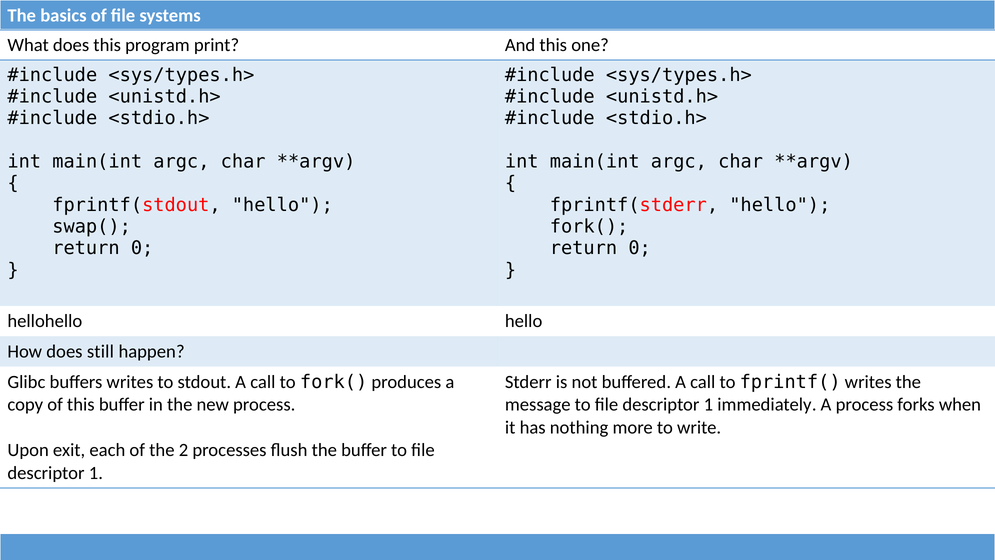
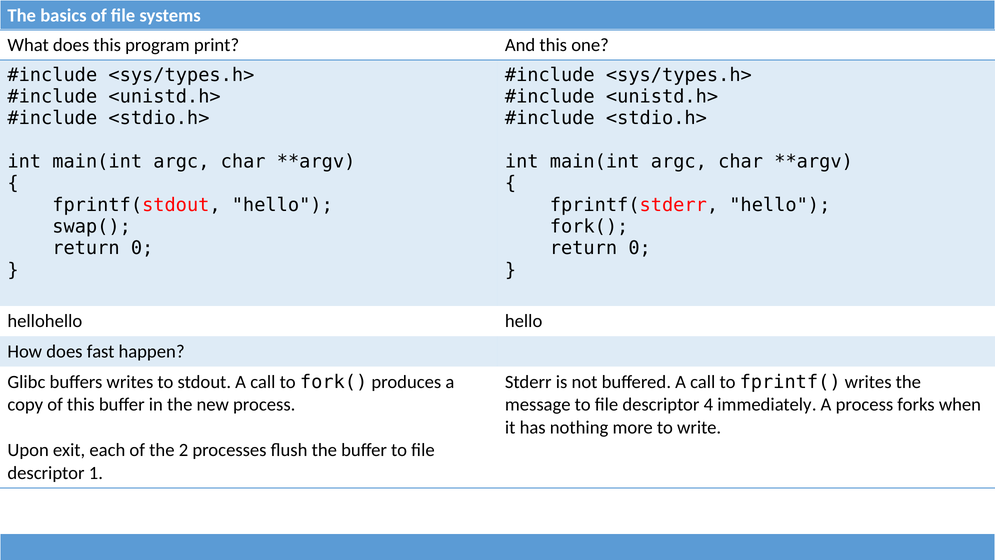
still: still -> fast (101, 351)
1: 1 -> 4 (708, 404)
